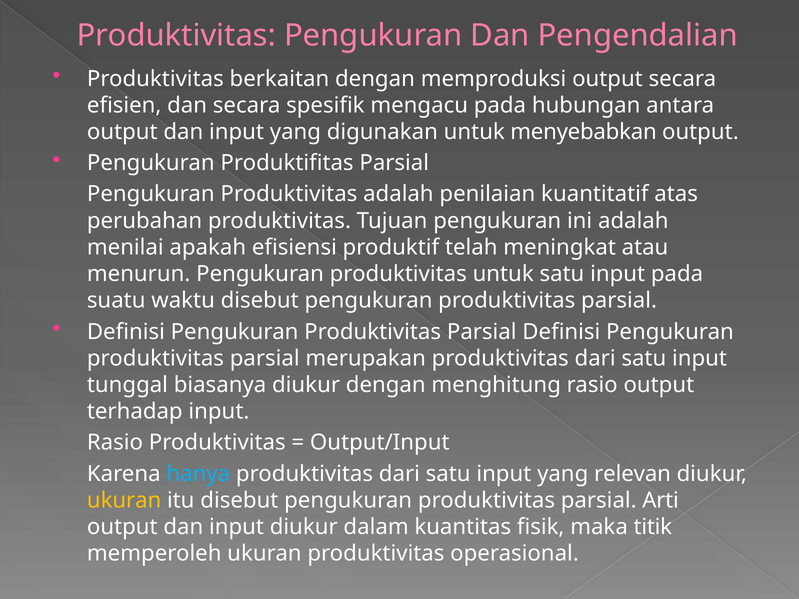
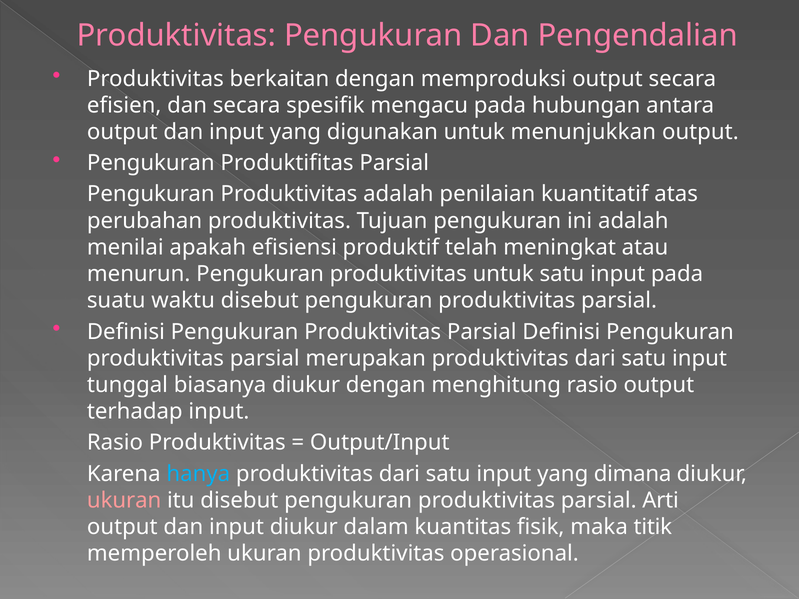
menyebabkan: menyebabkan -> menunjukkan (583, 132)
relevan: relevan -> dimana (633, 474)
ukuran colour: yellow -> pink (124, 501)
